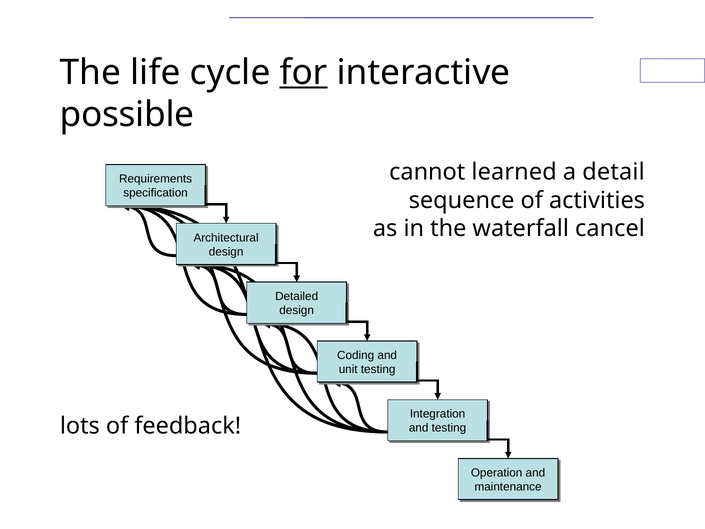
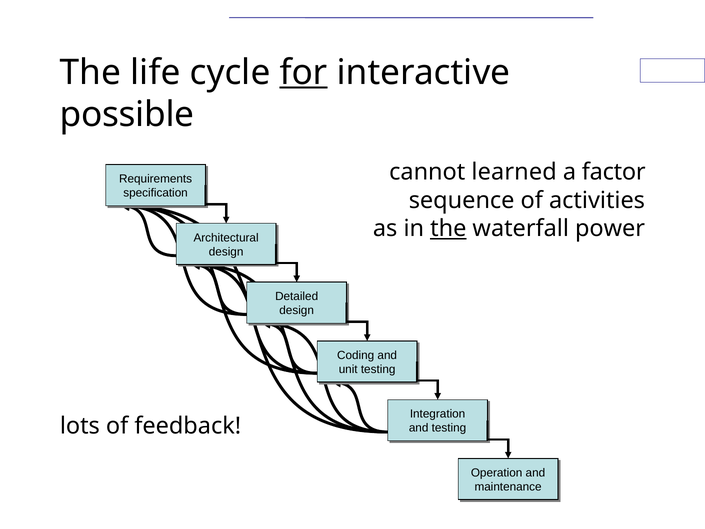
detail: detail -> factor (614, 172)
the underline: none -> present (448, 228)
cancel: cancel -> power (610, 228)
